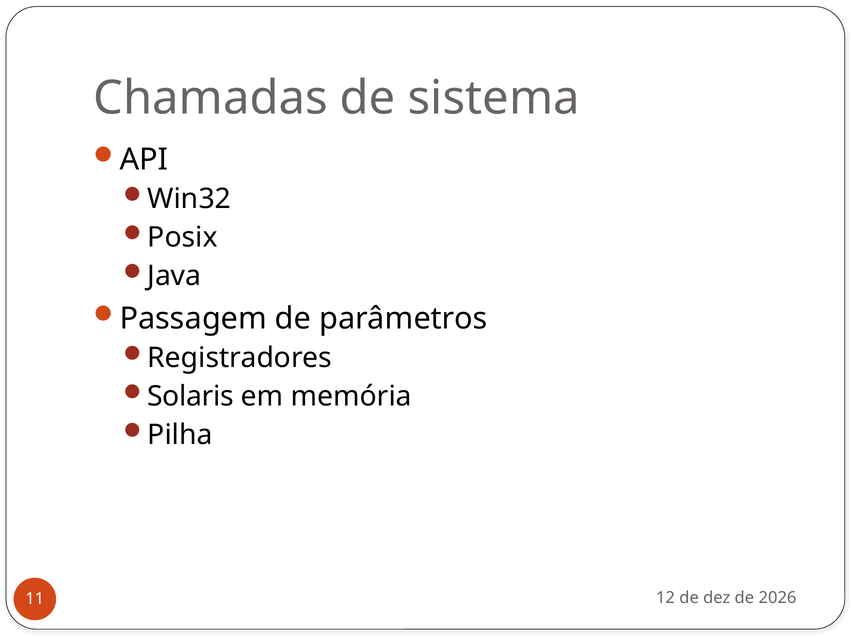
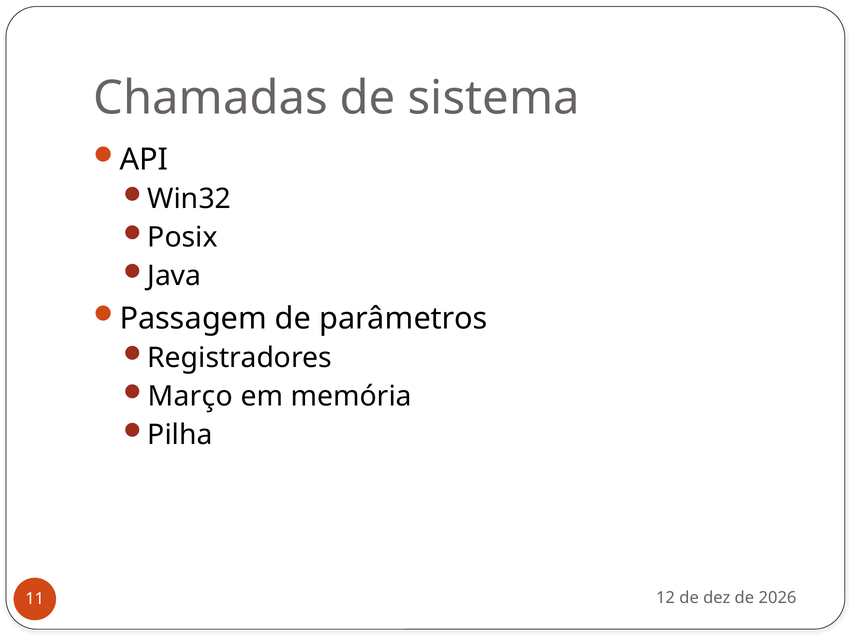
Solaris: Solaris -> Março (190, 397)
